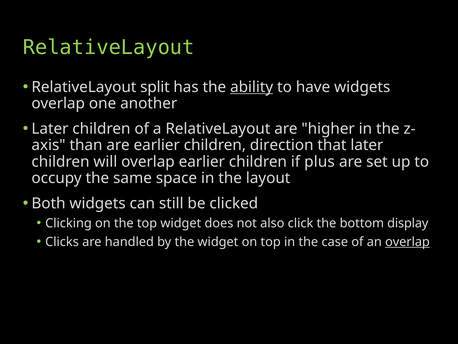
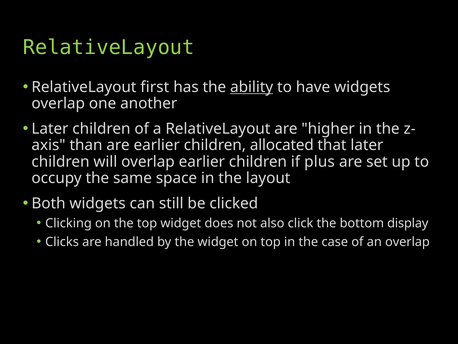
split: split -> first (155, 87)
direction: direction -> allocated (282, 145)
overlap underline: present -> none (407, 241)
